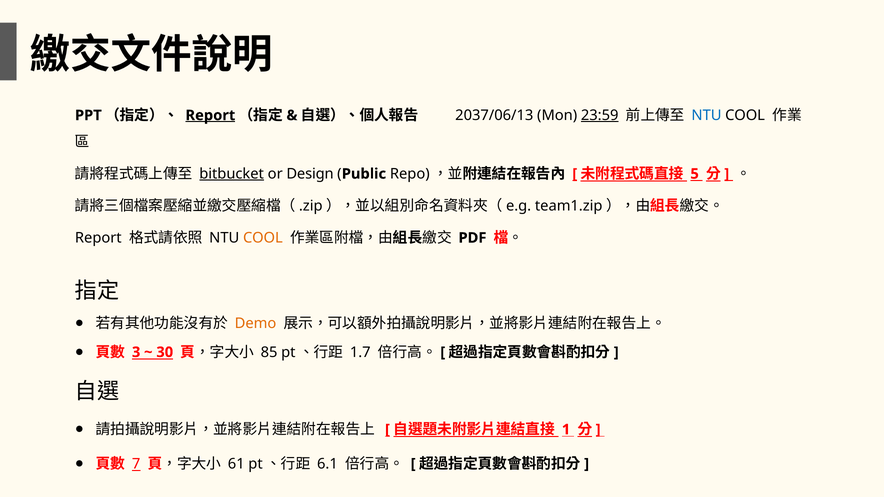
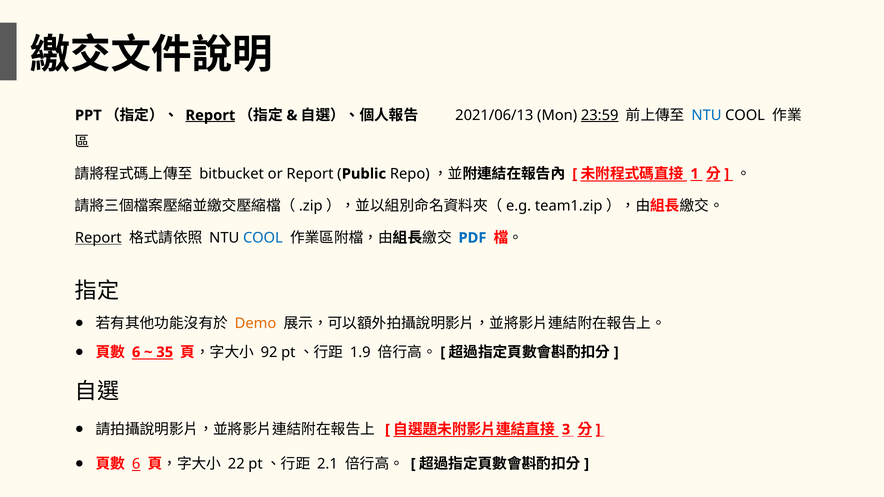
2037/06/13: 2037/06/13 -> 2021/06/13 (494, 115)
bitbucket underline: present -> none (232, 174)
or Design: Design -> Report (310, 174)
5: 5 -> 1 (695, 174)
Report underline: none -> present (98, 238)
COOL colour: orange -> blue (263, 238)
PDF colour: black -> blue (472, 238)
3: 3 -> 6 (136, 352)
30: 30 -> 35 (165, 352)
85: 85 -> 92 (269, 352)
1.7: 1.7 -> 1.9 (360, 352)
1: 1 -> 3 (566, 430)
7: 7 -> 6 (136, 464)
61: 61 -> 22 (236, 464)
6.1: 6.1 -> 2.1 (327, 464)
